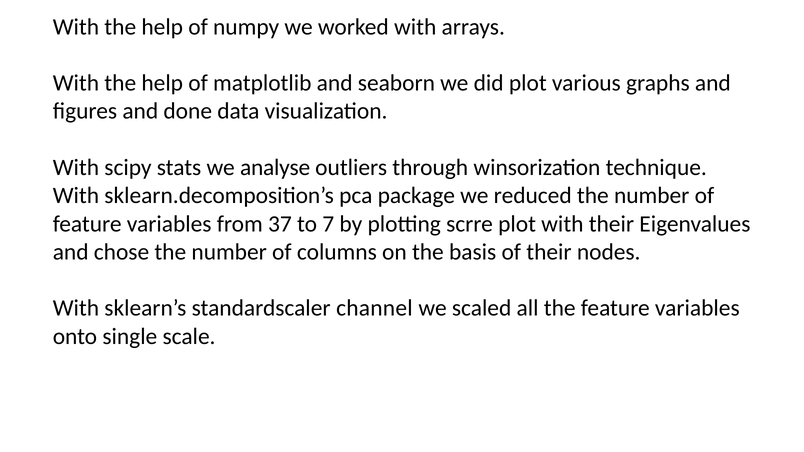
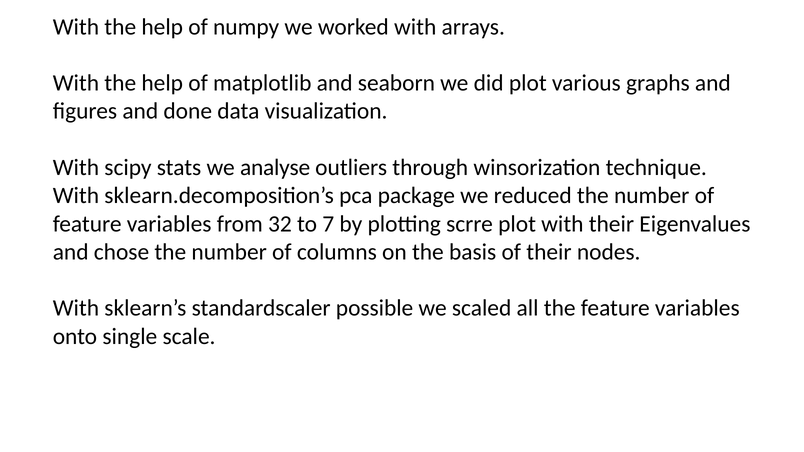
37: 37 -> 32 (280, 224)
channel: channel -> possible (375, 308)
